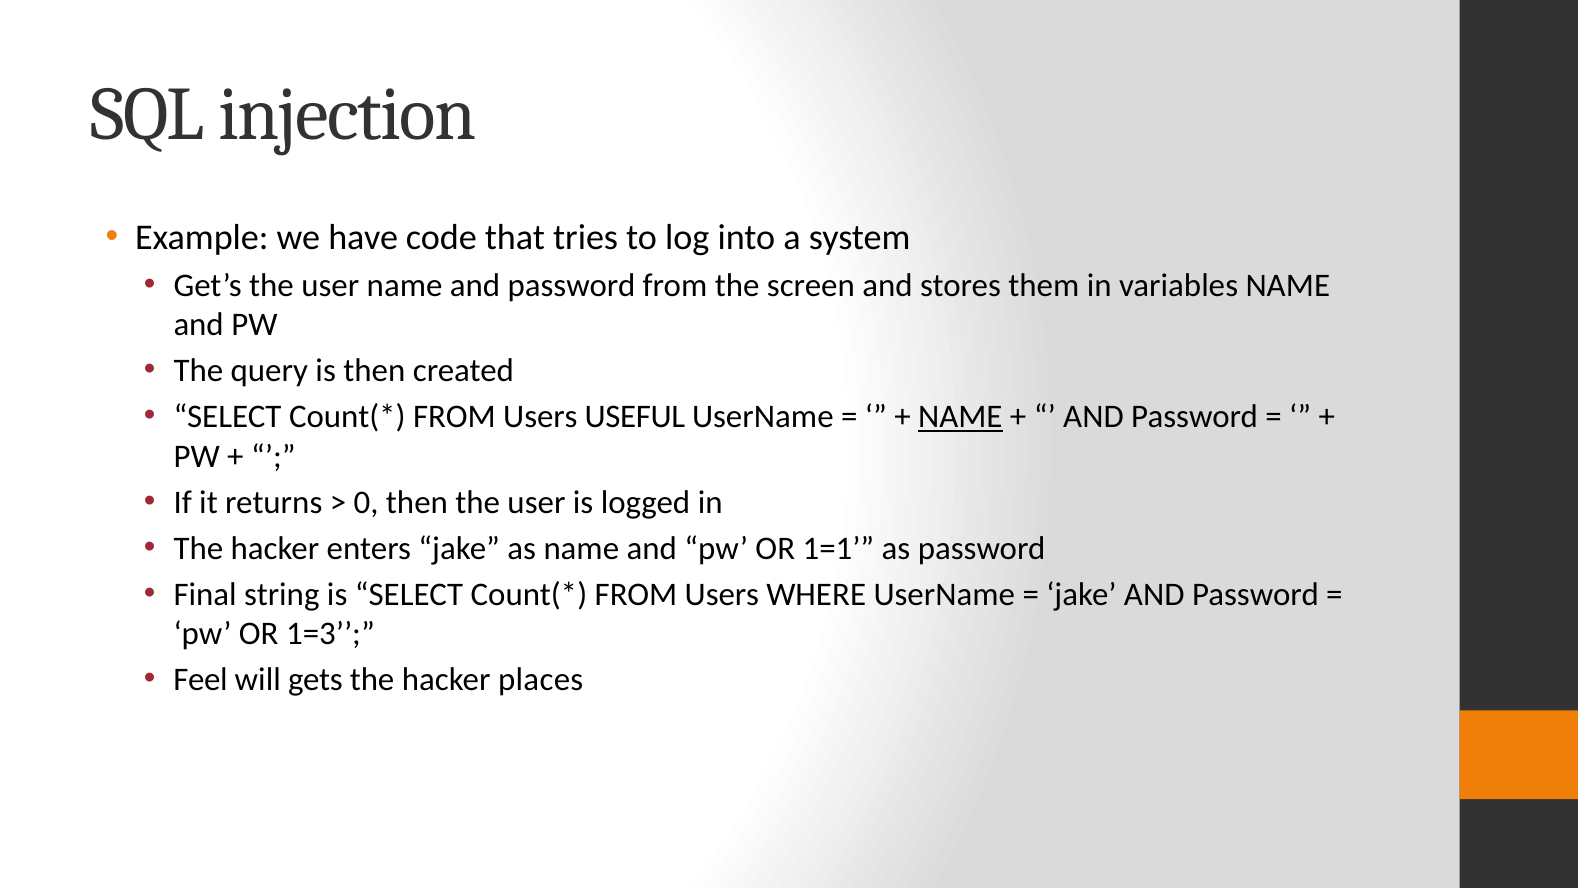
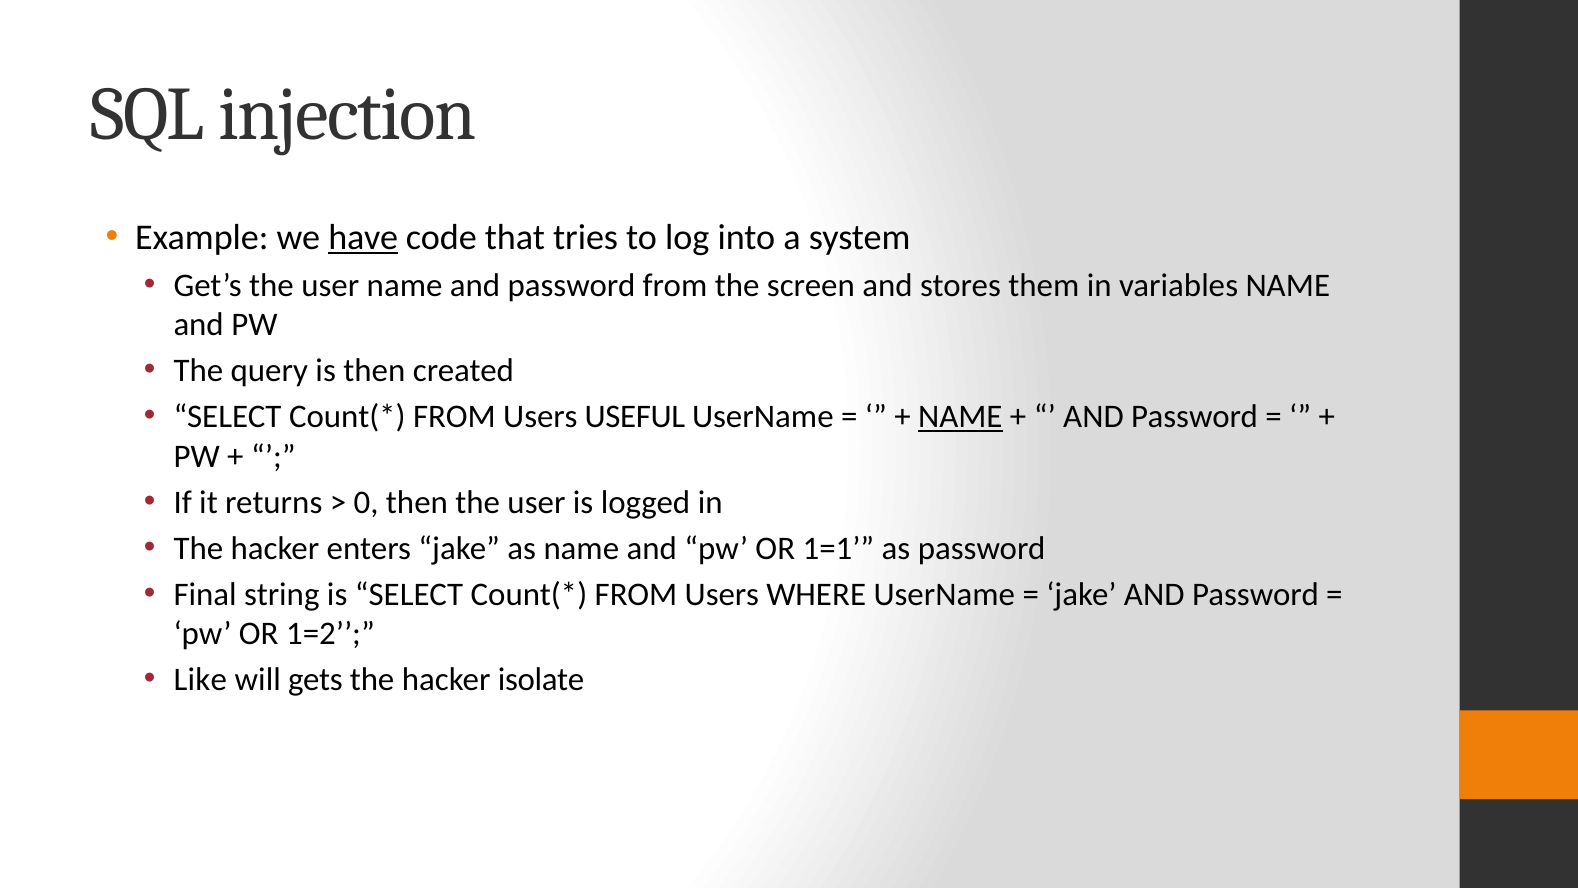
have underline: none -> present (363, 237)
1=3: 1=3 -> 1=2 (330, 634)
Feel: Feel -> Like (200, 680)
places: places -> isolate (541, 680)
